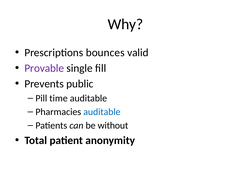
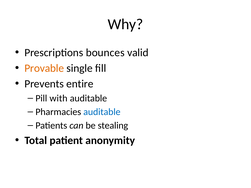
Provable colour: purple -> orange (44, 68)
public: public -> entire (80, 84)
time: time -> with (58, 98)
without: without -> stealing (113, 126)
